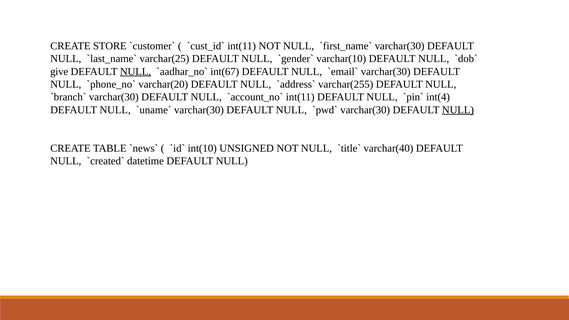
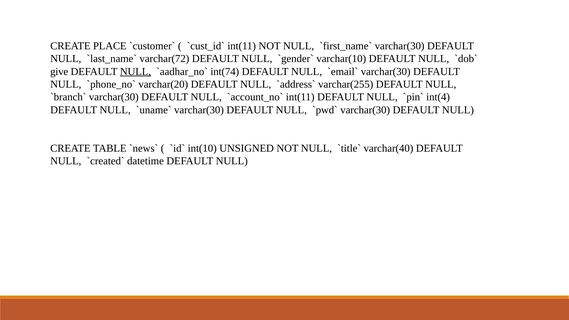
STORE: STORE -> PLACE (110, 46)
varchar(25: varchar(25 -> varchar(72 (164, 59)
int(67: int(67 -> int(74 (225, 72)
NULL underline: present -> none (458, 110)
